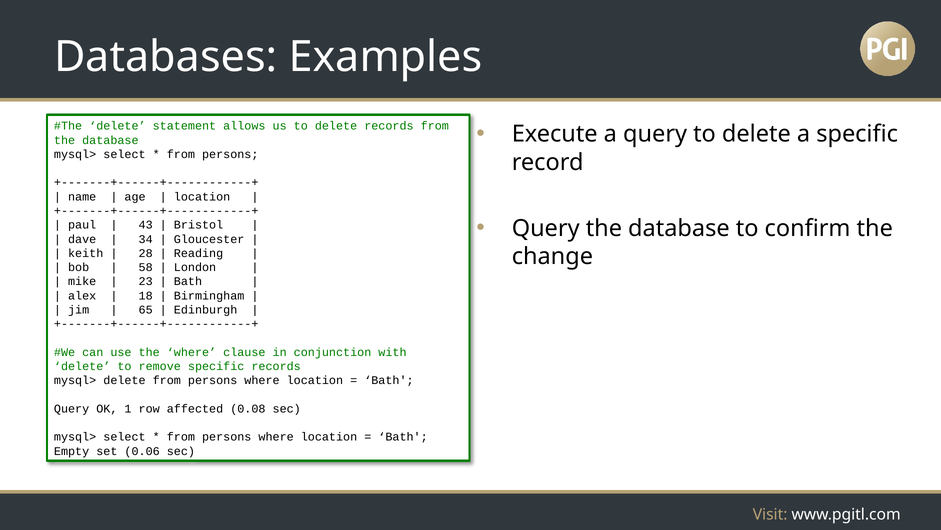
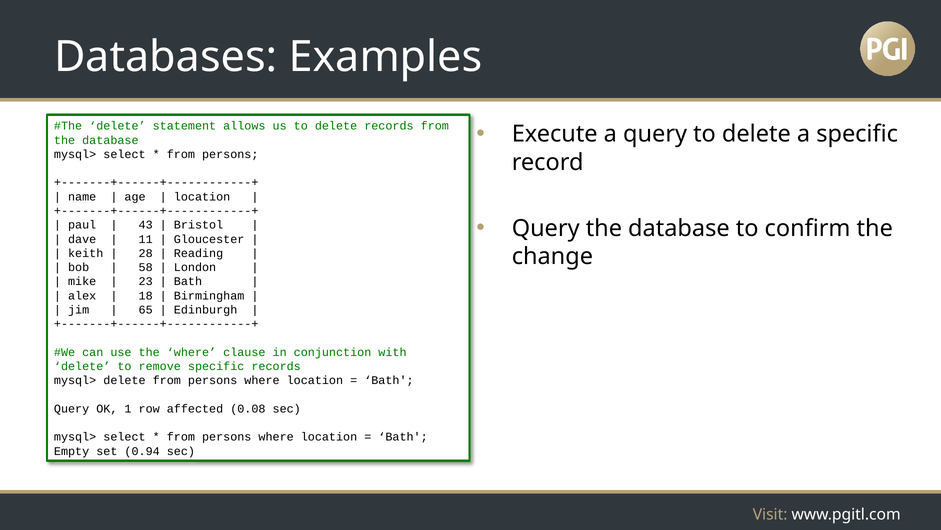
34: 34 -> 11 (146, 239)
0.06: 0.06 -> 0.94 (142, 451)
